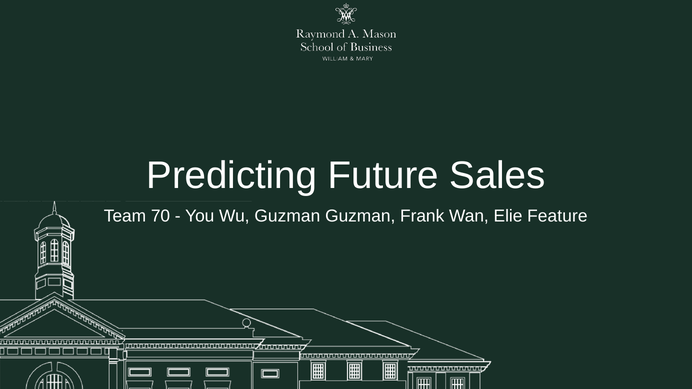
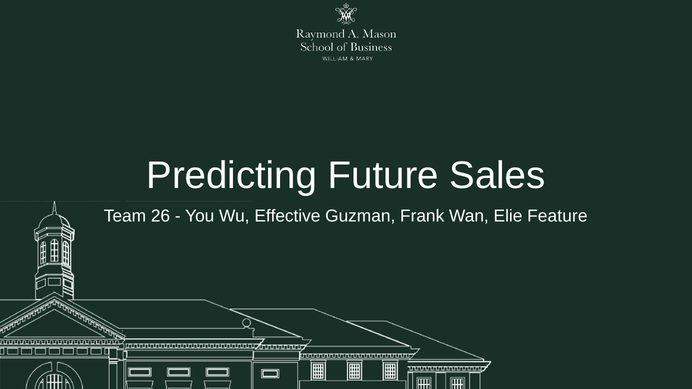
70: 70 -> 26 (161, 216)
Wu Guzman: Guzman -> Effective (287, 216)
